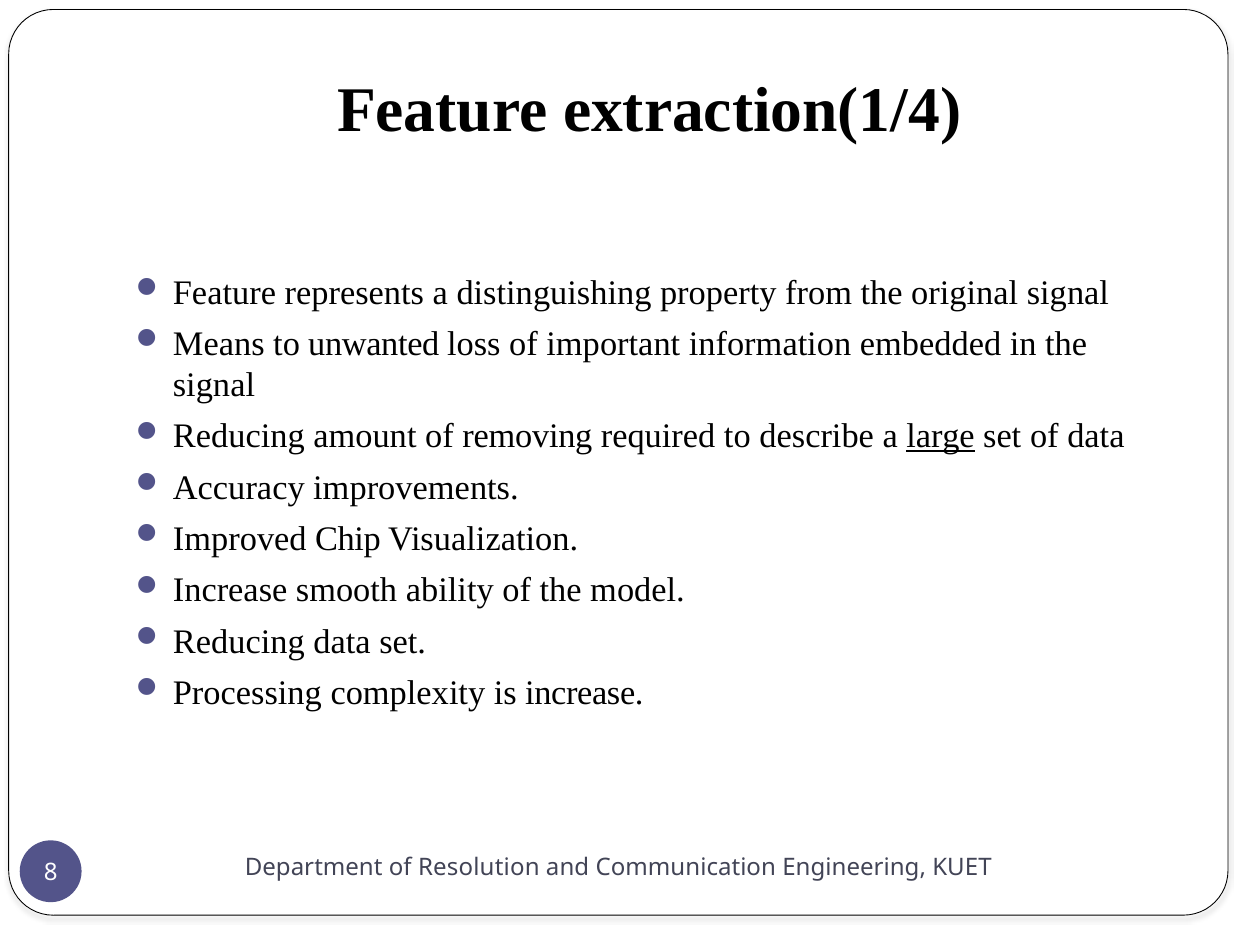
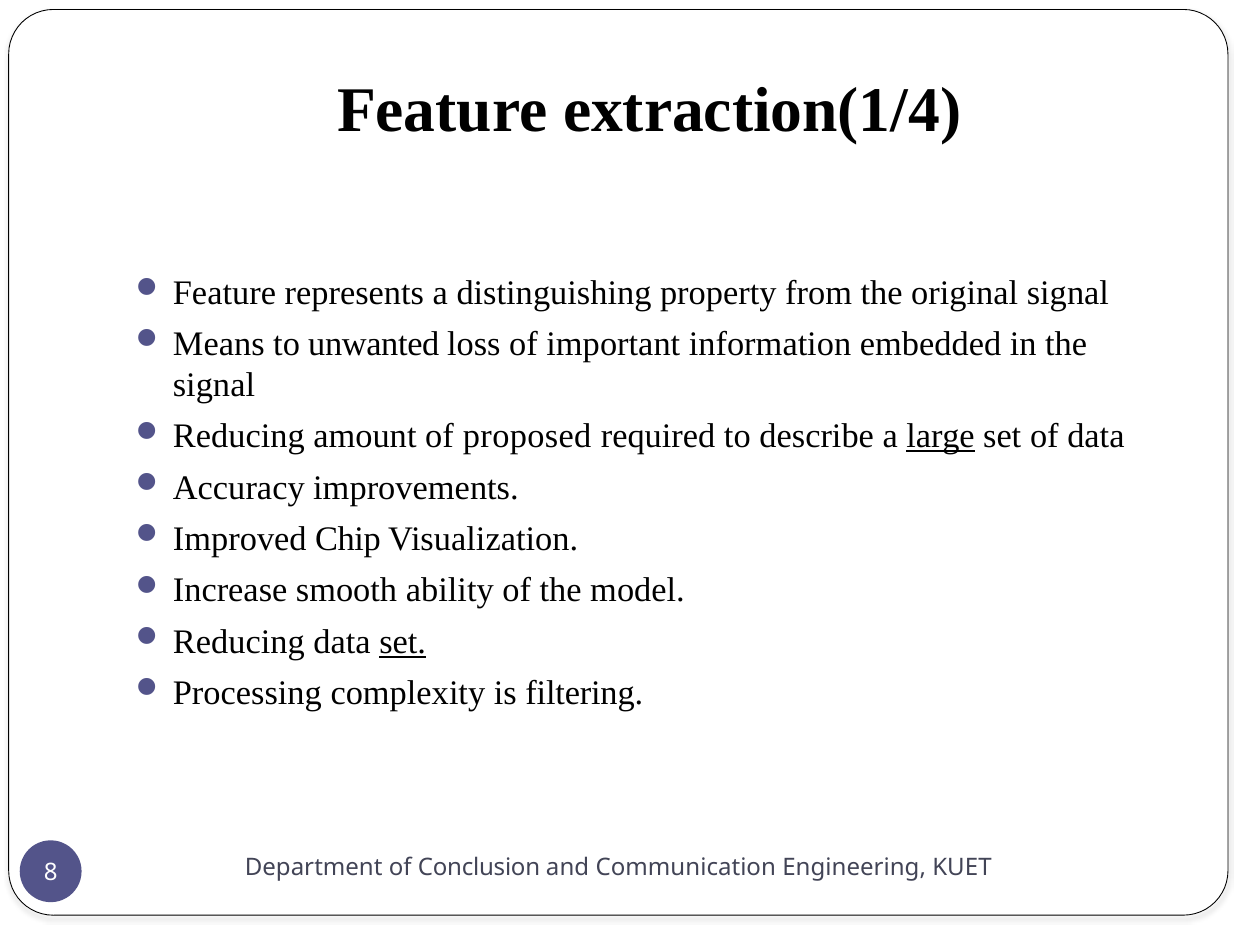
removing: removing -> proposed (527, 437)
set underline: none -> present (403, 642)
is increase: increase -> filtering (584, 693)
Resolution: Resolution -> Conclusion (479, 868)
